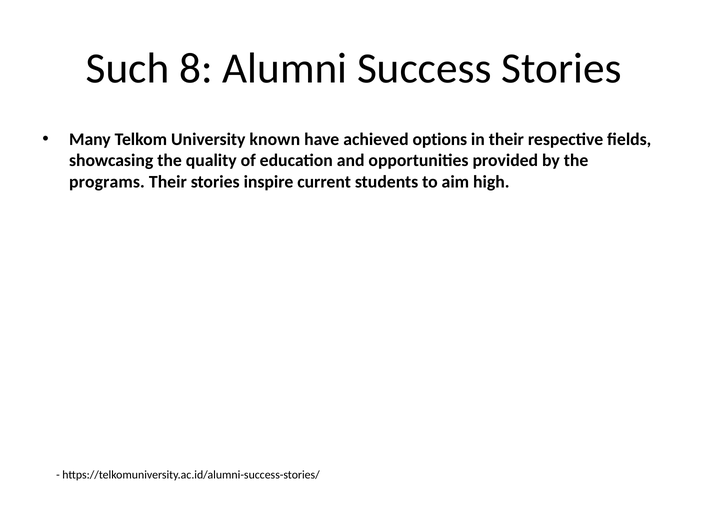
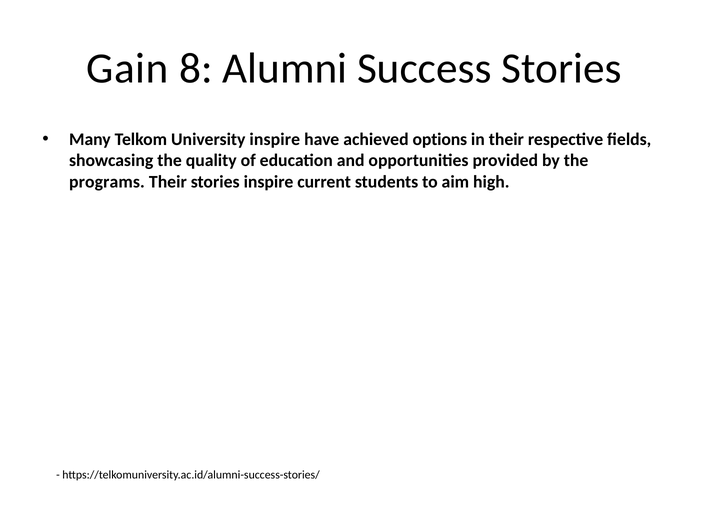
Such: Such -> Gain (127, 69)
University known: known -> inspire (275, 139)
